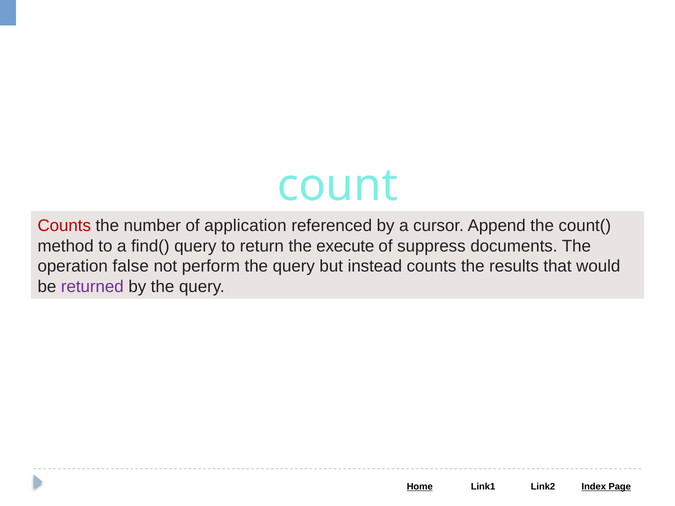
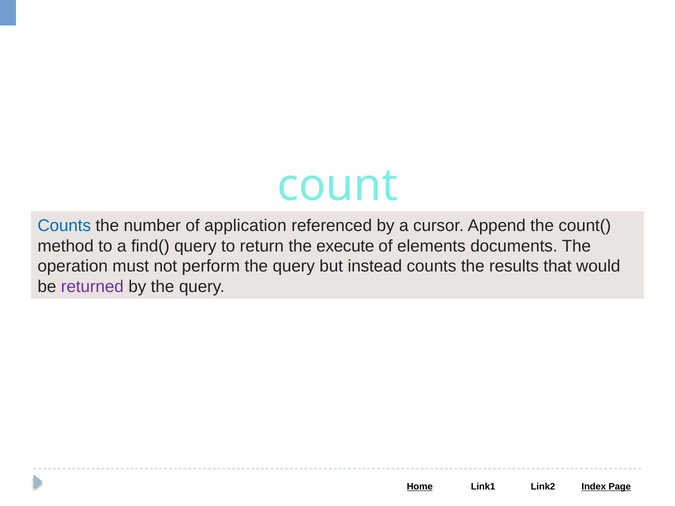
Counts colour: red -> blue (64, 226)
suppress: suppress -> elements (431, 246)
false: false -> must (131, 266)
